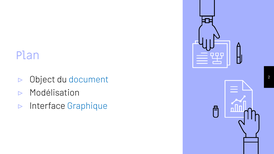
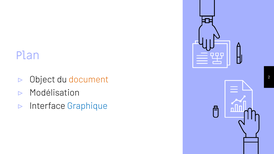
document colour: blue -> orange (89, 80)
